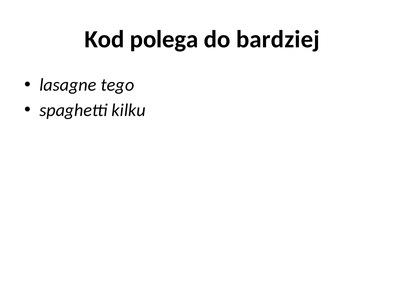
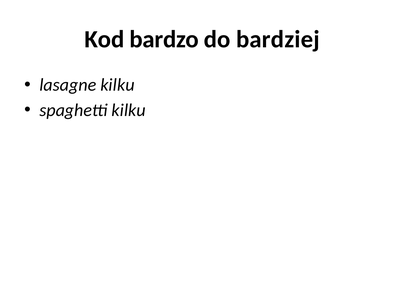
polega: polega -> bardzo (164, 39)
lasagne tego: tego -> kilku (118, 85)
